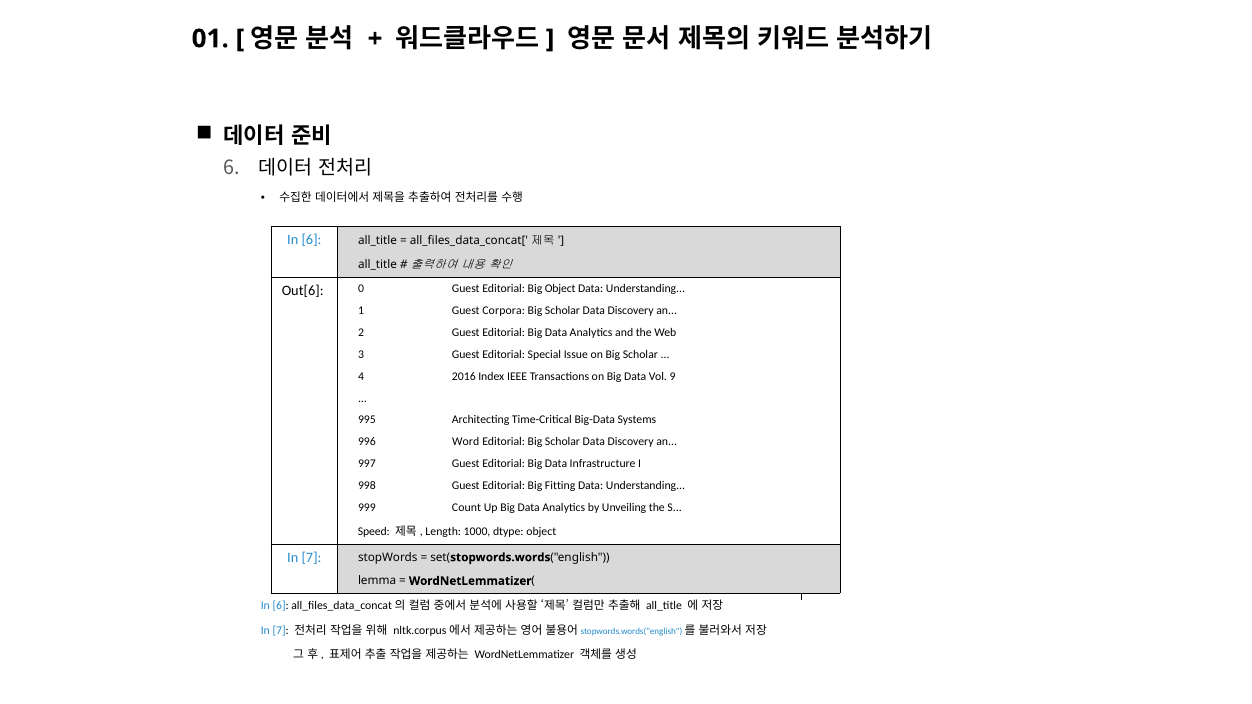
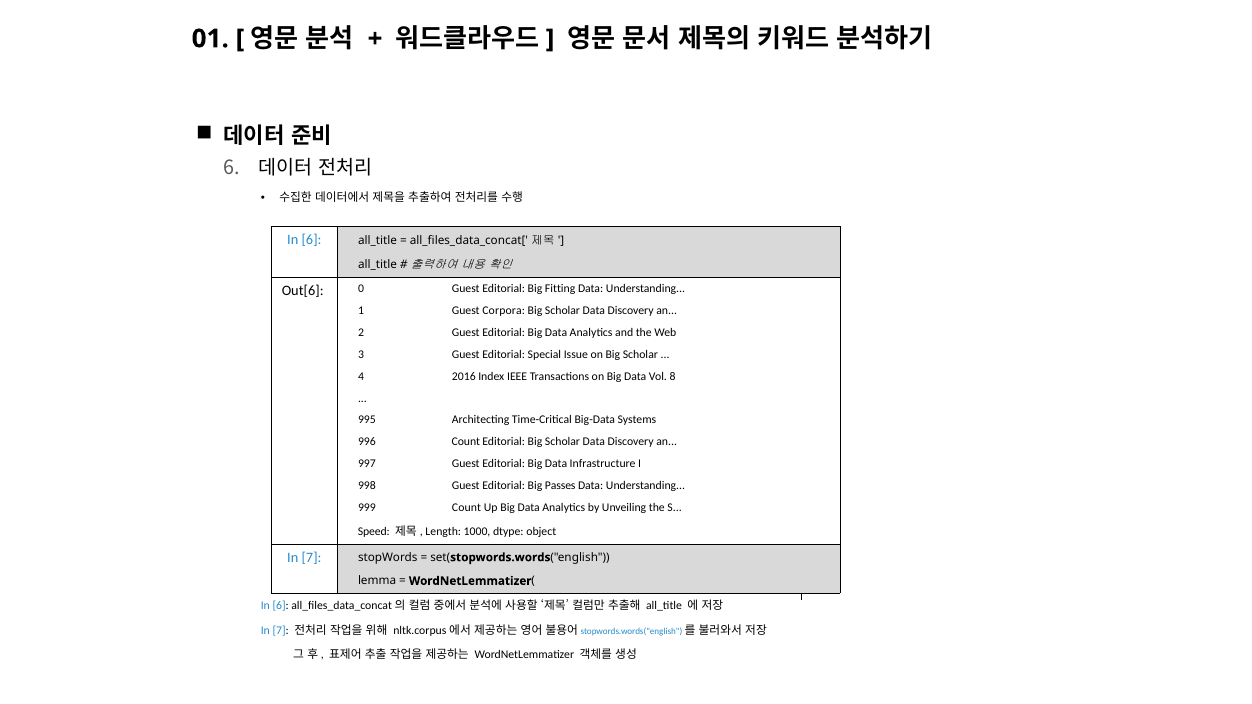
Big Object: Object -> Fitting (560, 289)
9: 9 -> 8 (673, 376)
996 Word: Word -> Count (466, 442)
Fitting: Fitting -> Passes (560, 486)
